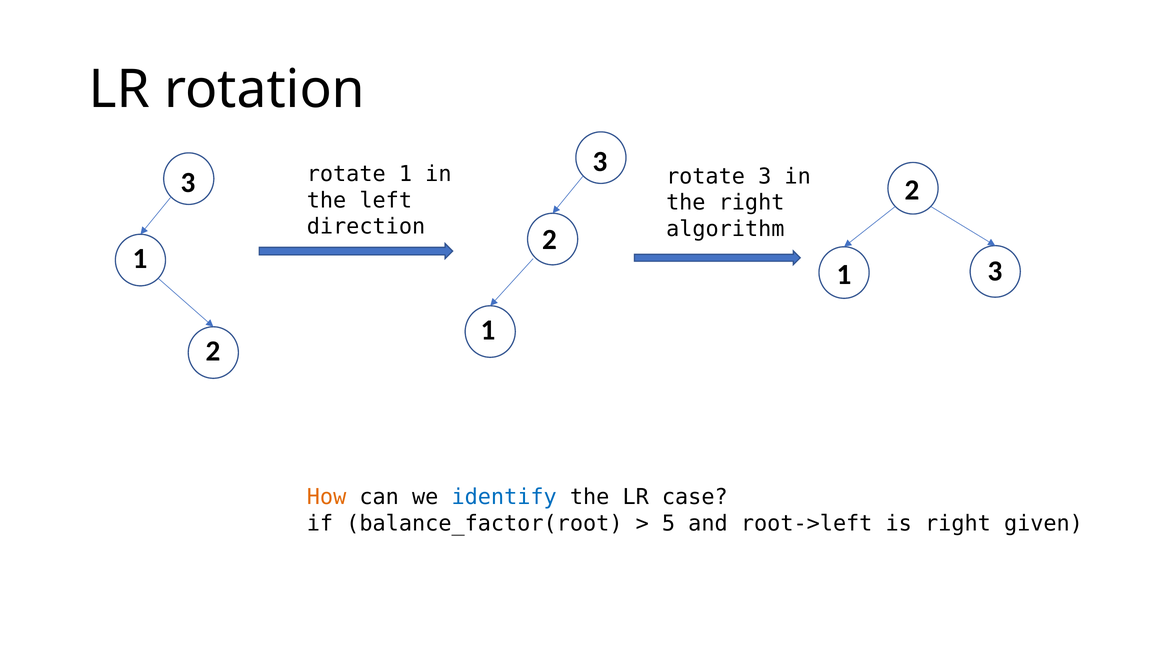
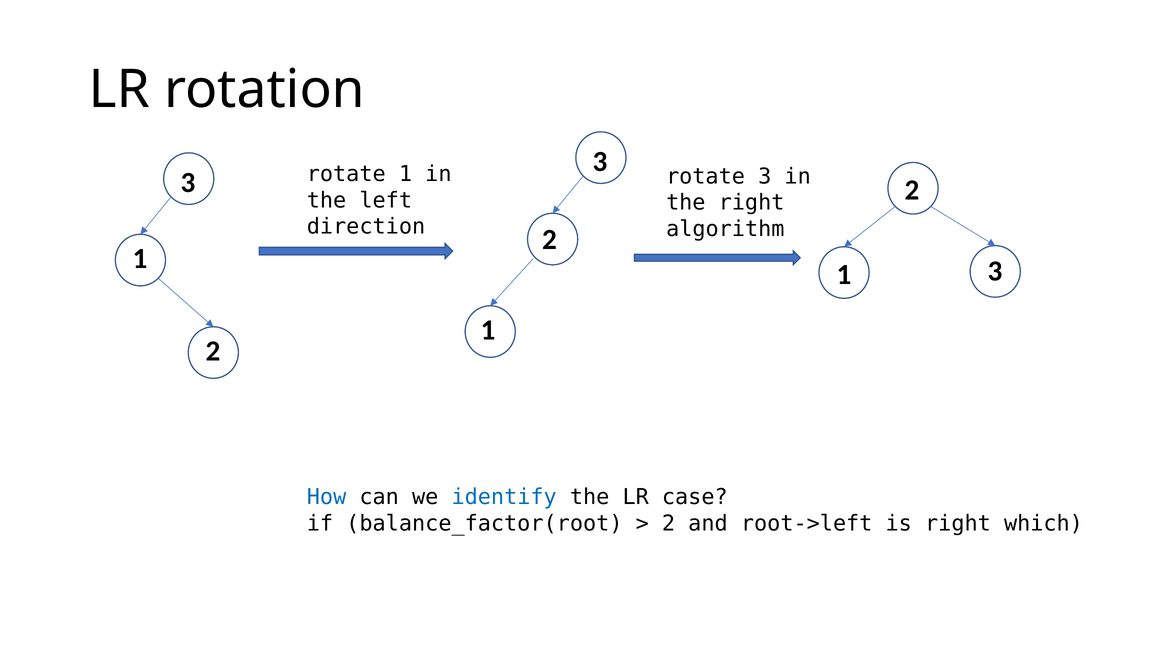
How colour: orange -> blue (327, 497)
5: 5 -> 2 (669, 523)
given: given -> which (1043, 523)
